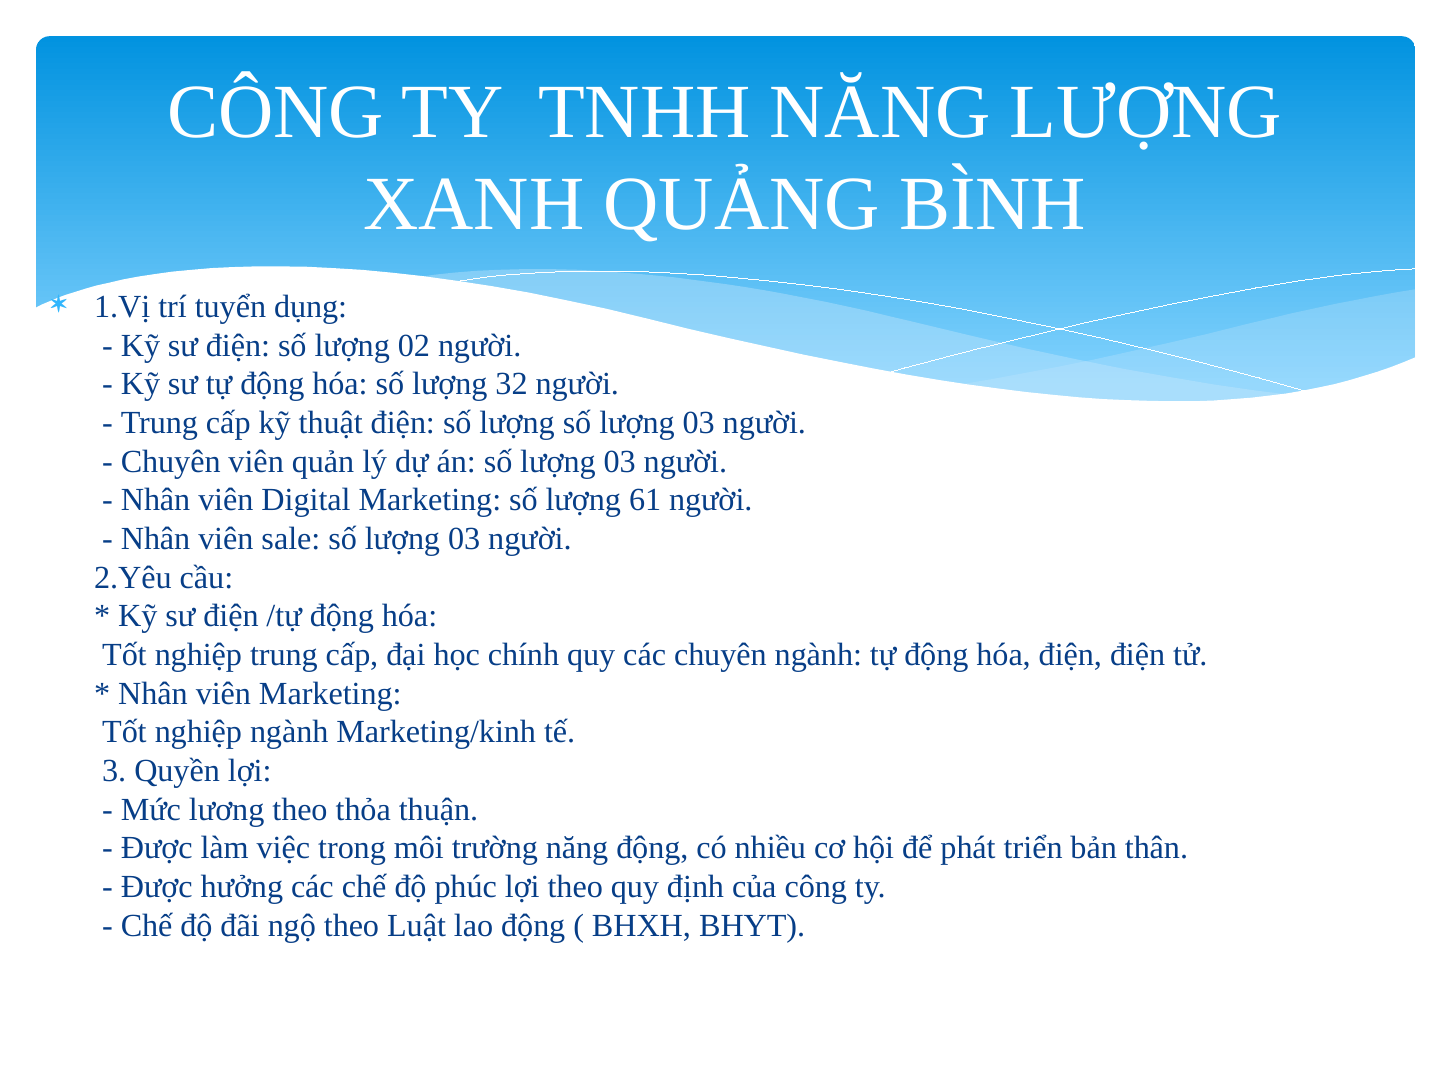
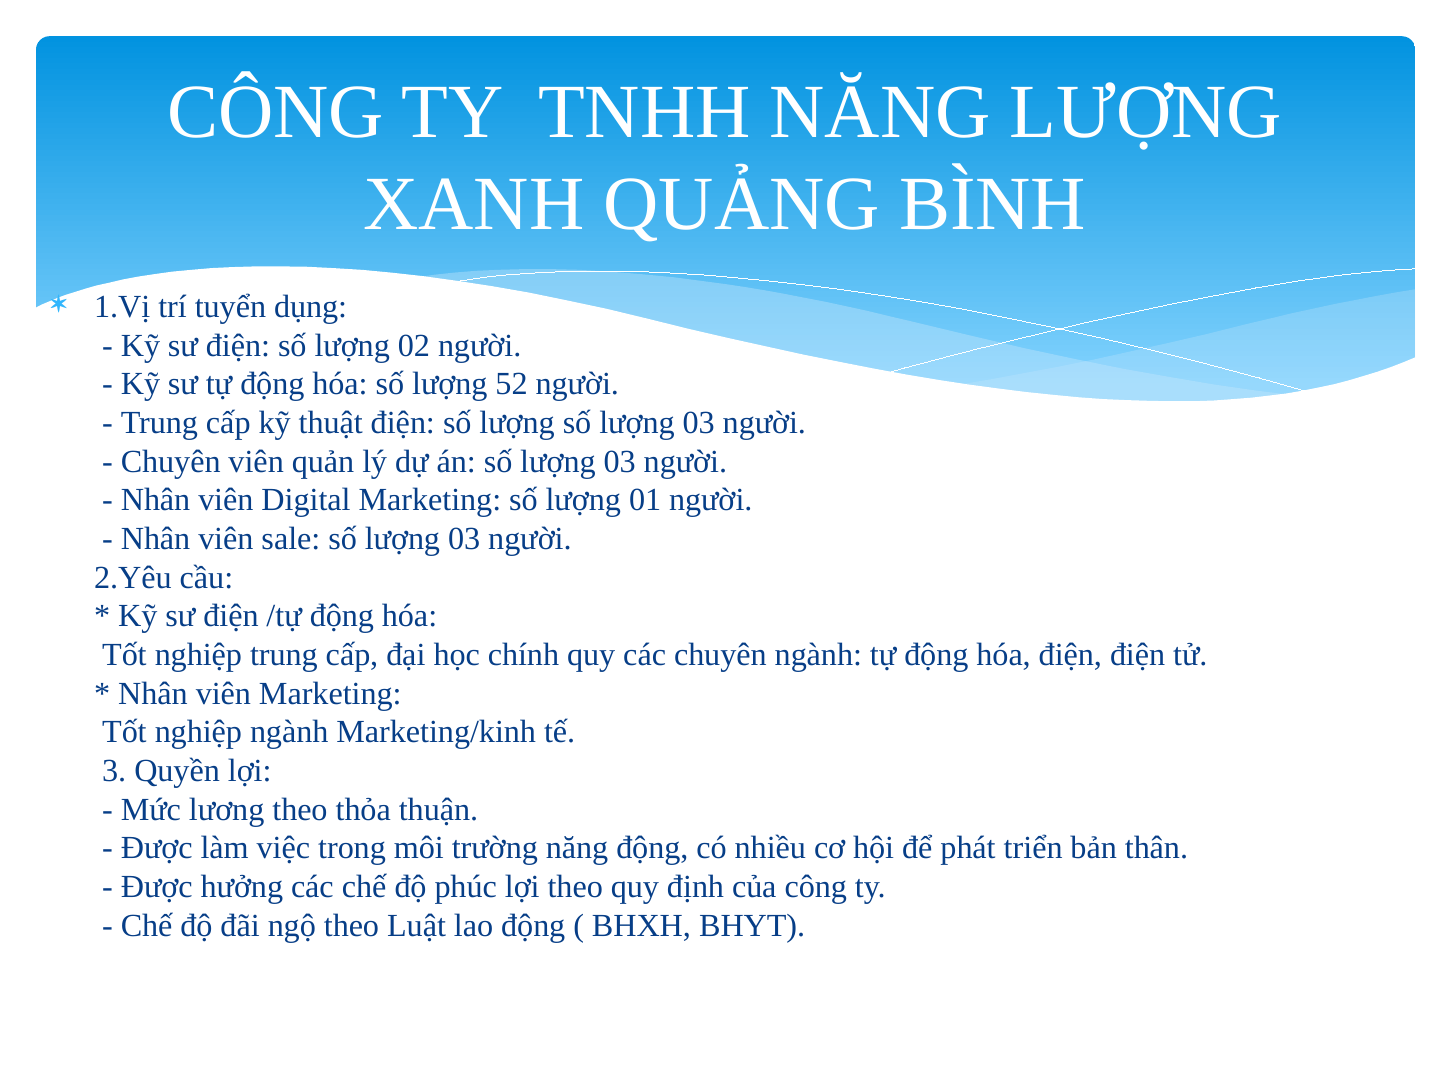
32: 32 -> 52 (512, 384)
61: 61 -> 01 (645, 500)
